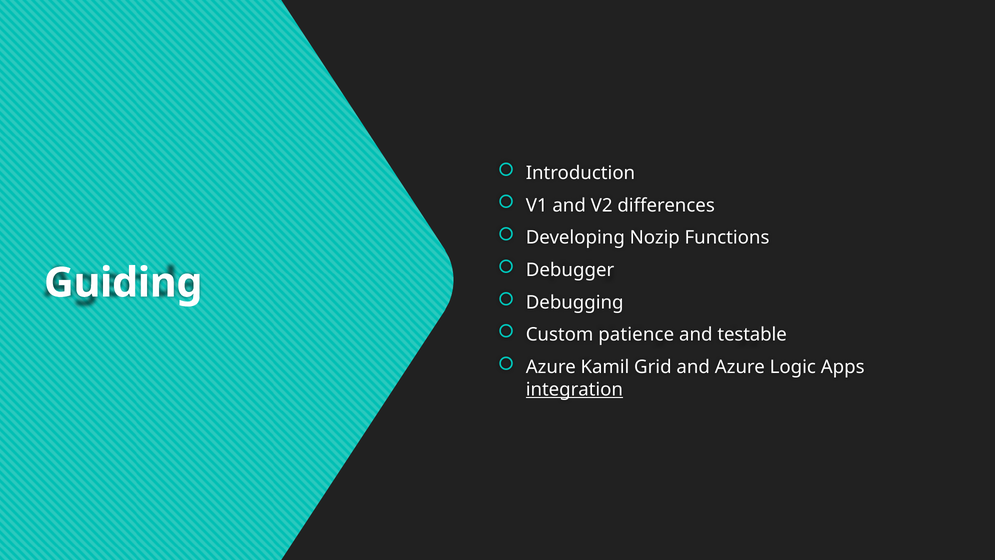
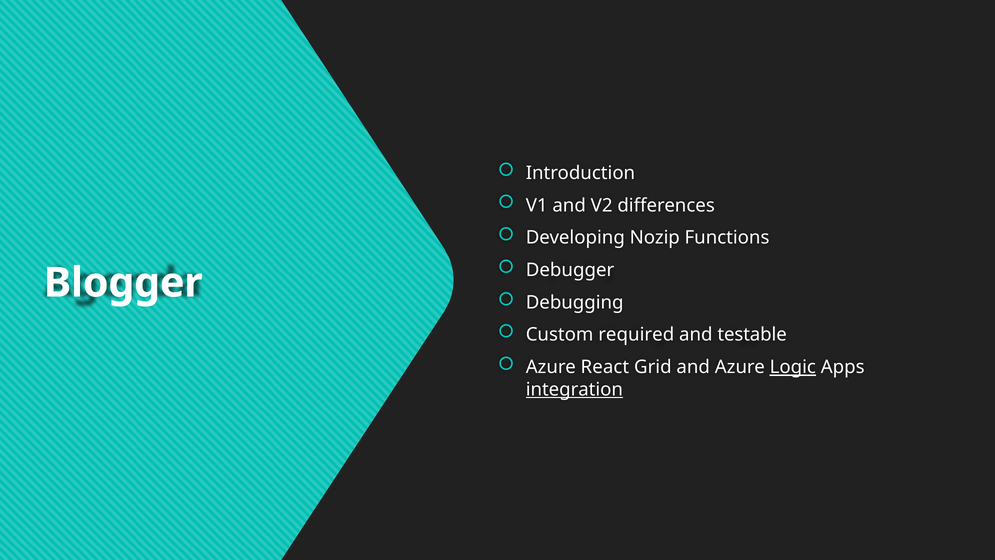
Guiding: Guiding -> Blogger (123, 283)
patience: patience -> required (636, 335)
Kamil: Kamil -> React (605, 367)
Logic underline: none -> present (793, 367)
